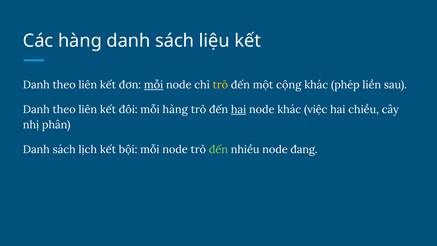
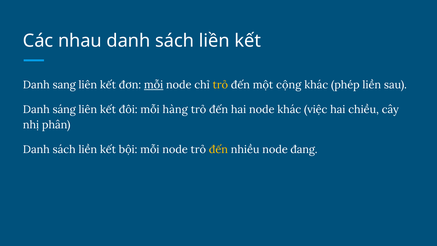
Các hàng: hàng -> nhau (80, 41)
liệu: liệu -> liền (214, 41)
theo: theo -> sang (64, 85)
theo: theo -> sáng (64, 110)
hai underline: present -> none (239, 110)
lịch: lịch -> liền (88, 149)
đến colour: light green -> yellow (218, 149)
